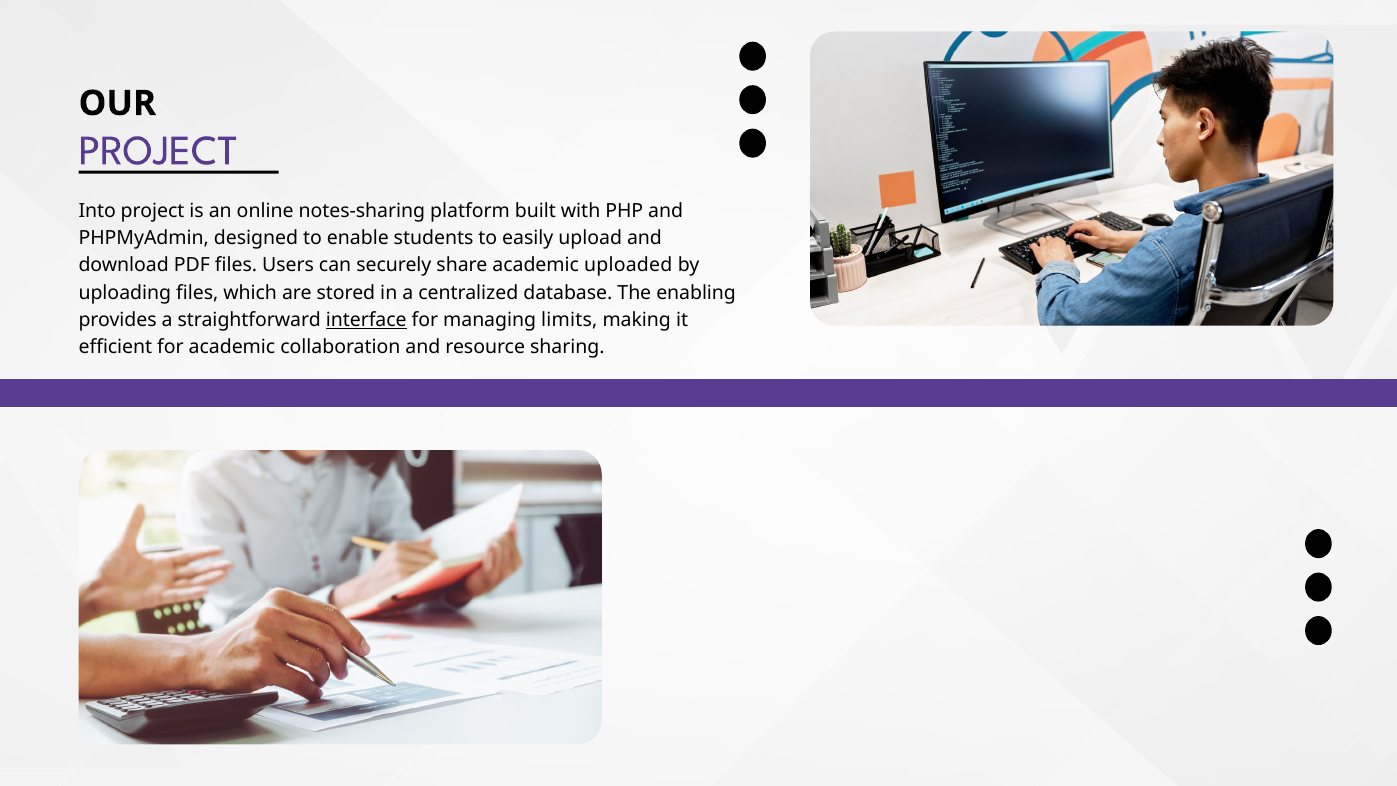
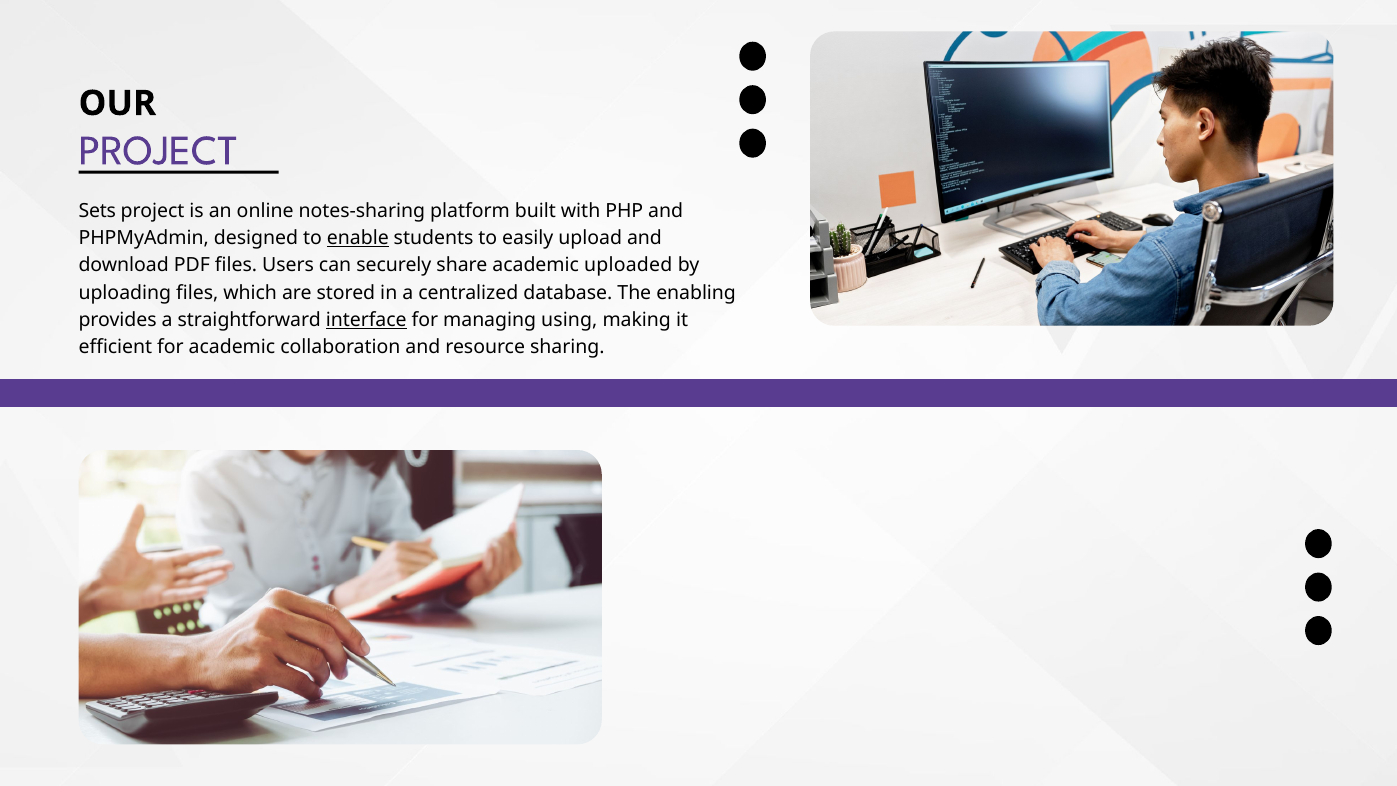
Into: Into -> Sets (97, 211)
enable underline: none -> present (358, 238)
limits: limits -> using (569, 320)
